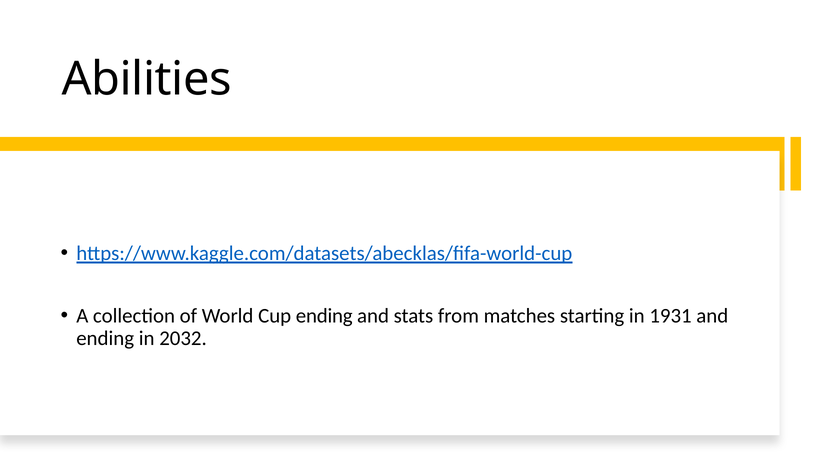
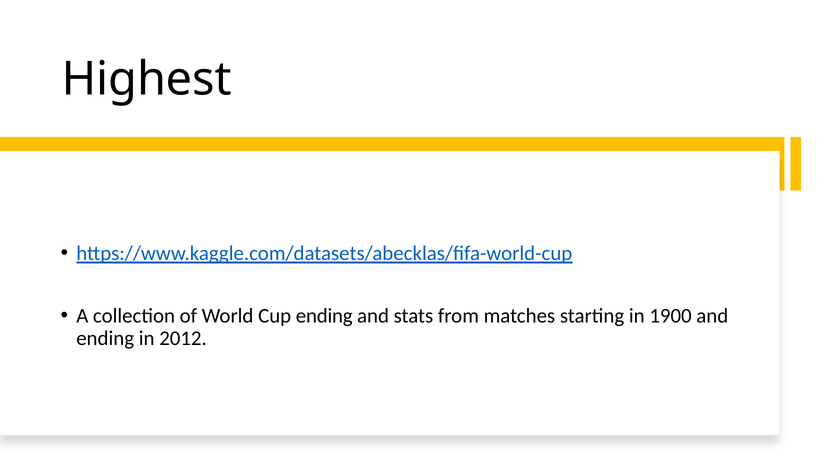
Abilities: Abilities -> Highest (147, 79)
1931: 1931 -> 1900 (671, 316)
2032: 2032 -> 2012 (183, 338)
